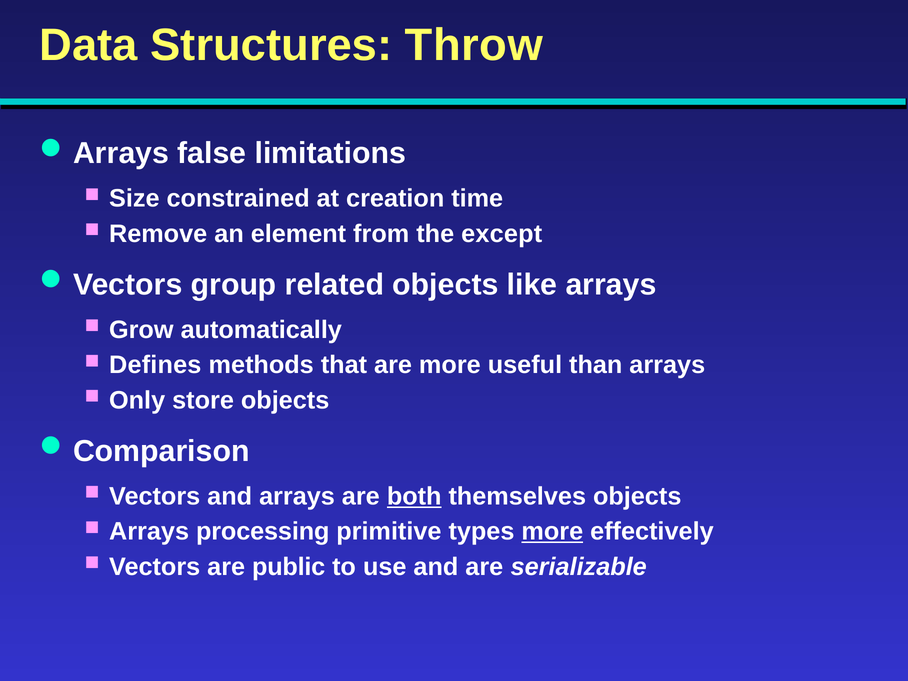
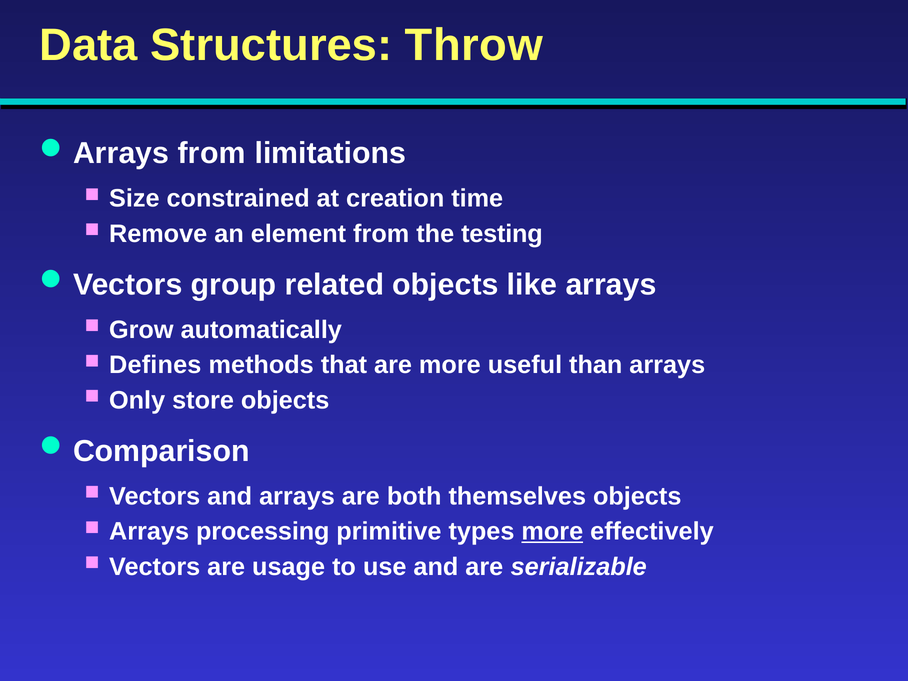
false: false -> from (212, 153)
except: except -> testing (502, 234)
both underline: present -> none (414, 496)
public: public -> usage (289, 567)
